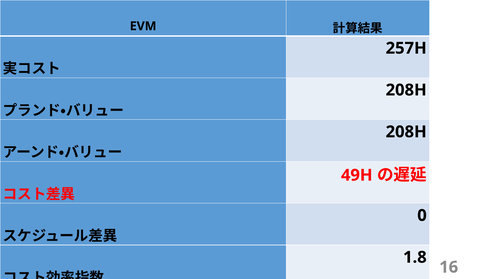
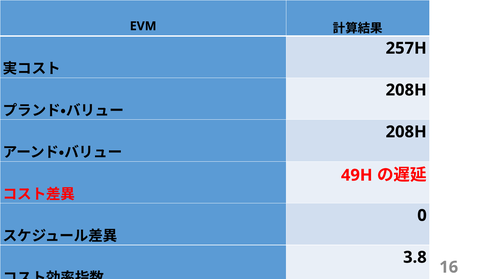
1.8: 1.8 -> 3.8 (415, 257)
